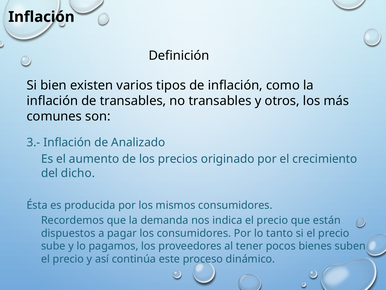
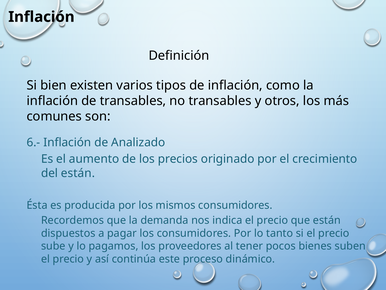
3.-: 3.- -> 6.- (33, 142)
del dicho: dicho -> están (78, 173)
